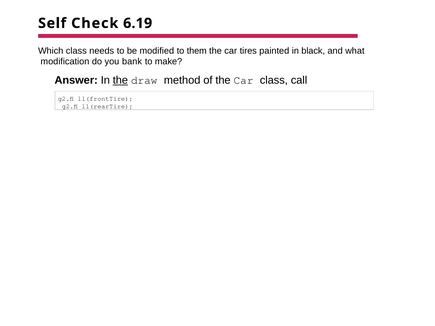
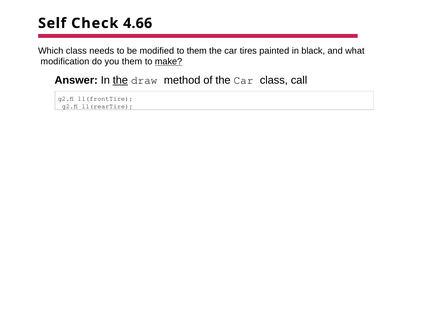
6.19: 6.19 -> 4.66 (138, 23)
you bank: bank -> them (132, 62)
make underline: none -> present (169, 62)
